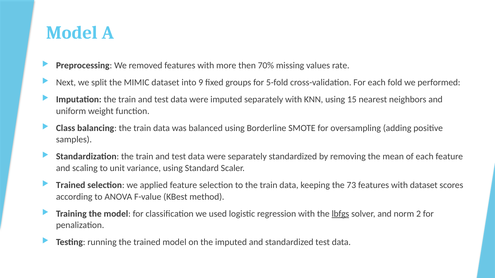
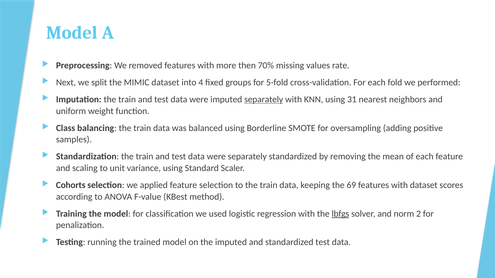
9: 9 -> 4 (201, 83)
separately underline: none -> present (264, 100)
15: 15 -> 31 (352, 100)
Trained: Trained -> Cohorts (71, 185)
73: 73 -> 69 (351, 185)
